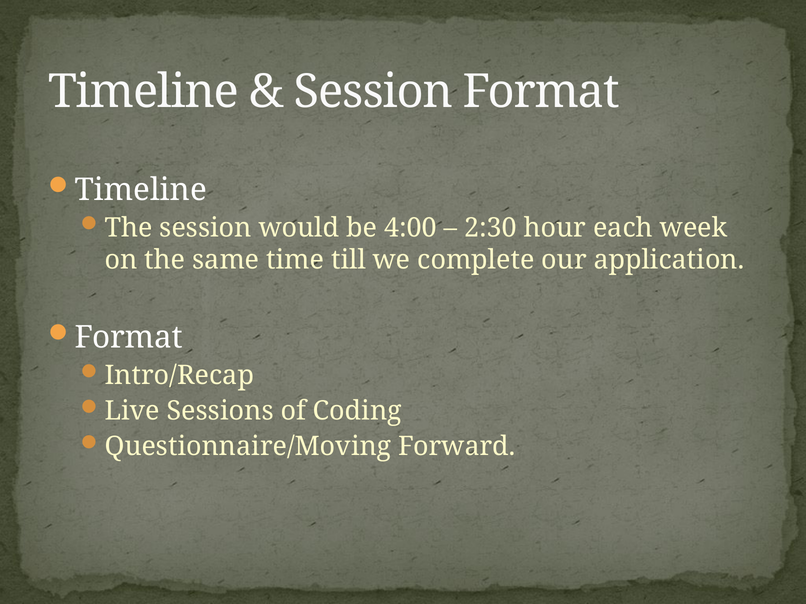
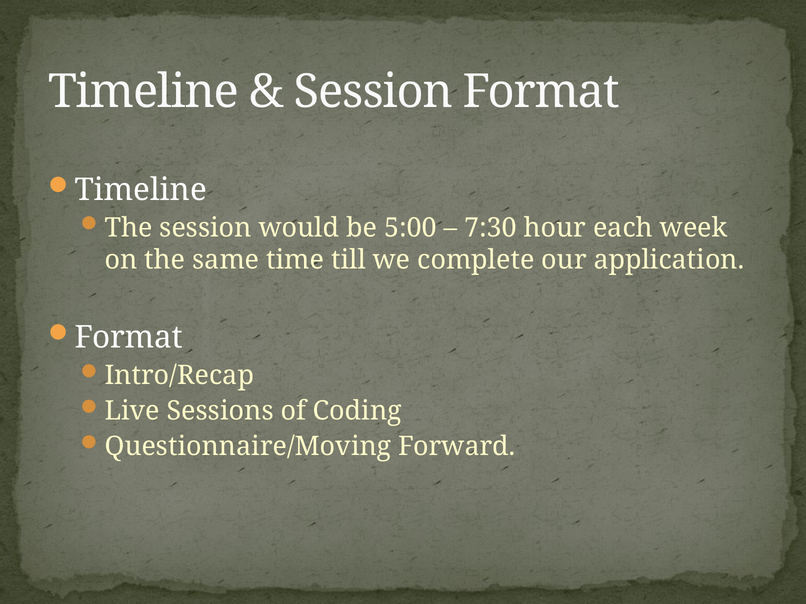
4:00: 4:00 -> 5:00 (410, 228)
2:30: 2:30 -> 7:30 (490, 228)
